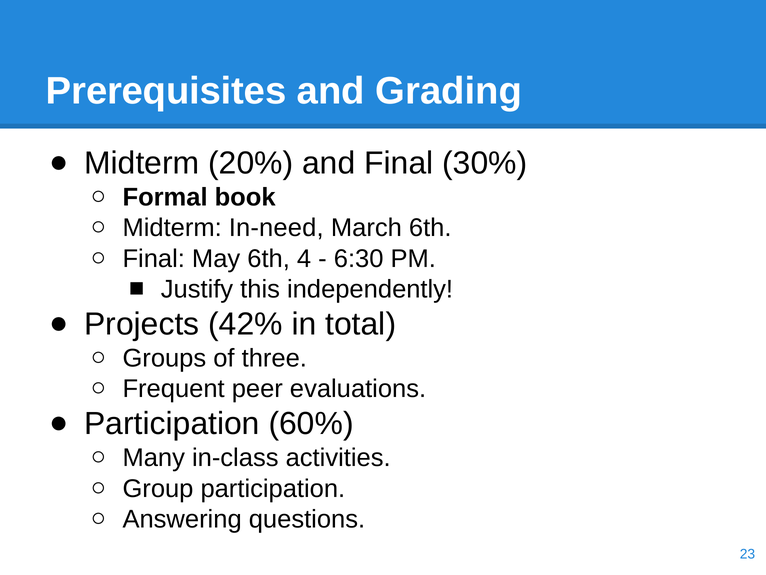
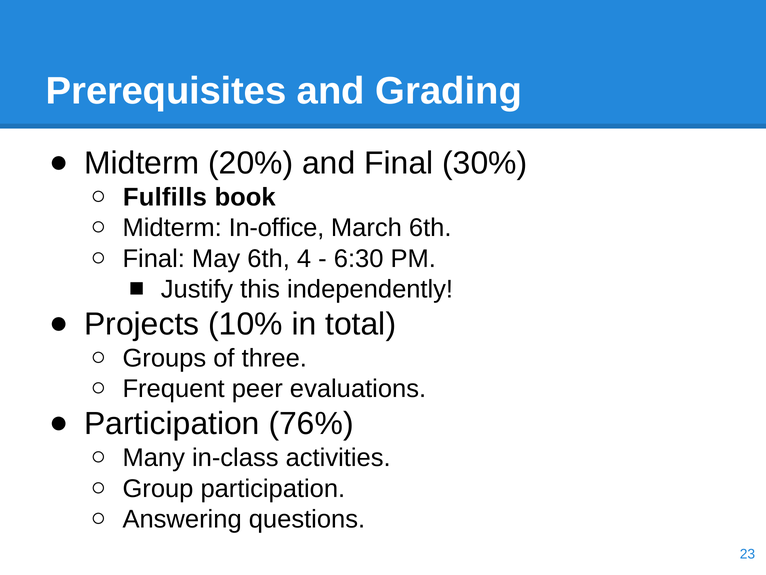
Formal: Formal -> Fulfills (165, 197)
In-need: In-need -> In-office (276, 228)
42%: 42% -> 10% (245, 324)
60%: 60% -> 76% (311, 424)
